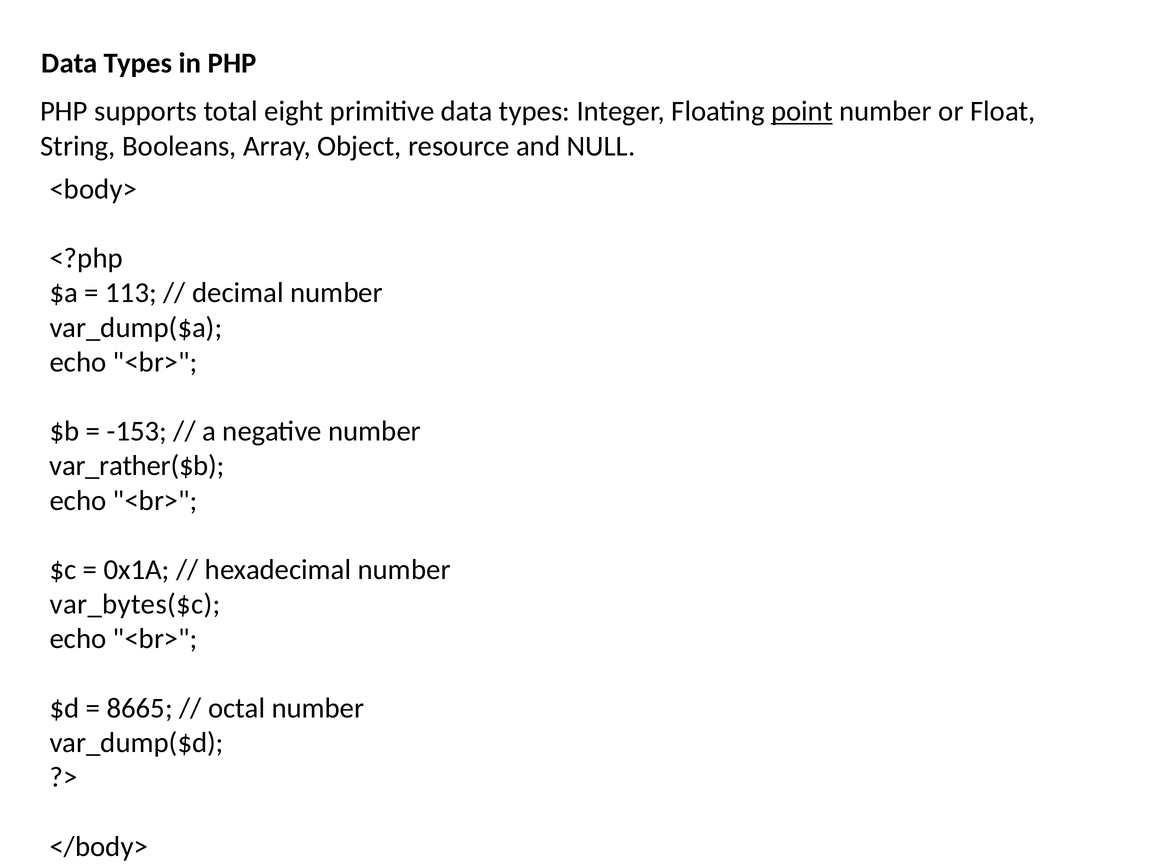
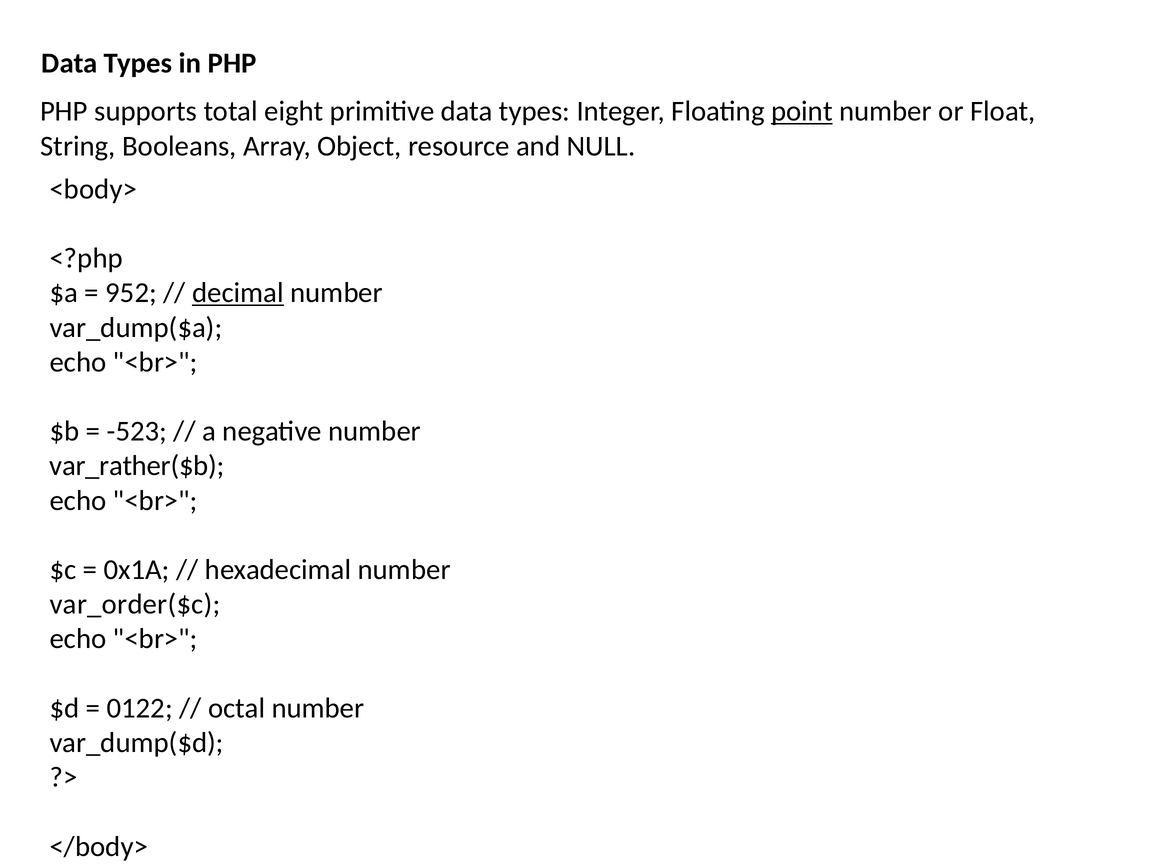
113: 113 -> 952 (131, 293)
decimal underline: none -> present (238, 293)
-153: -153 -> -523 (137, 431)
var_bytes($c: var_bytes($c -> var_order($c (135, 604)
8665: 8665 -> 0122 (140, 708)
